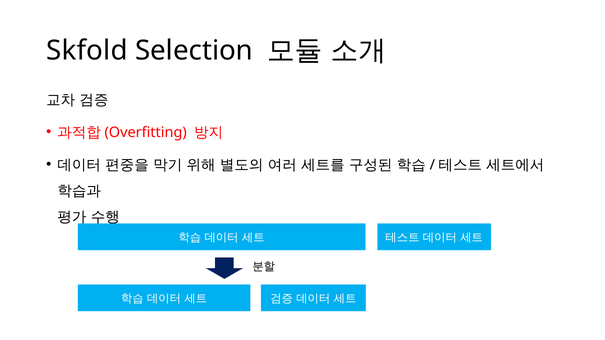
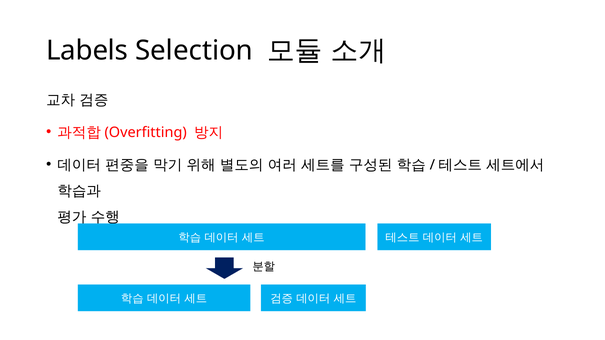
Skfold: Skfold -> Labels (87, 51)
